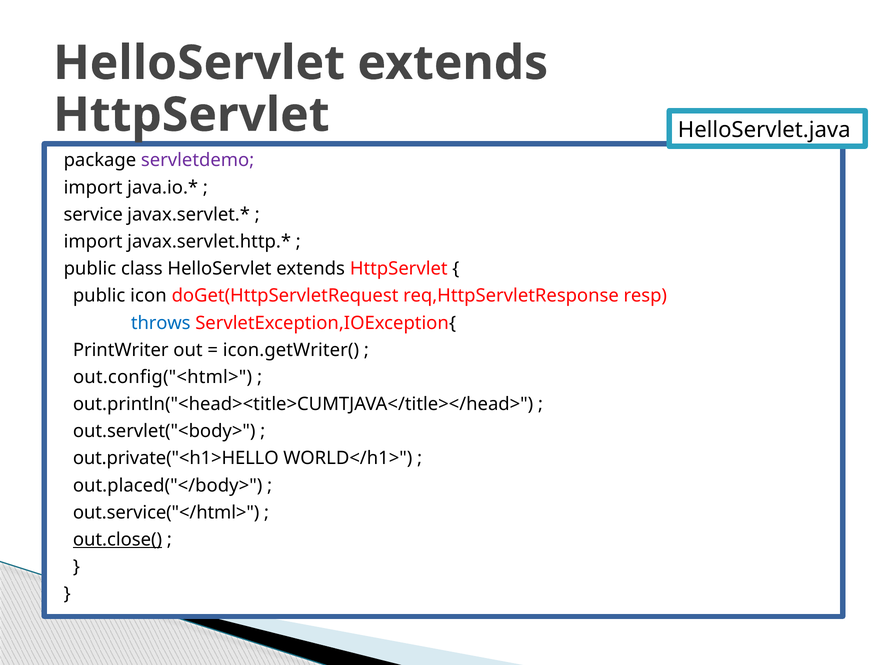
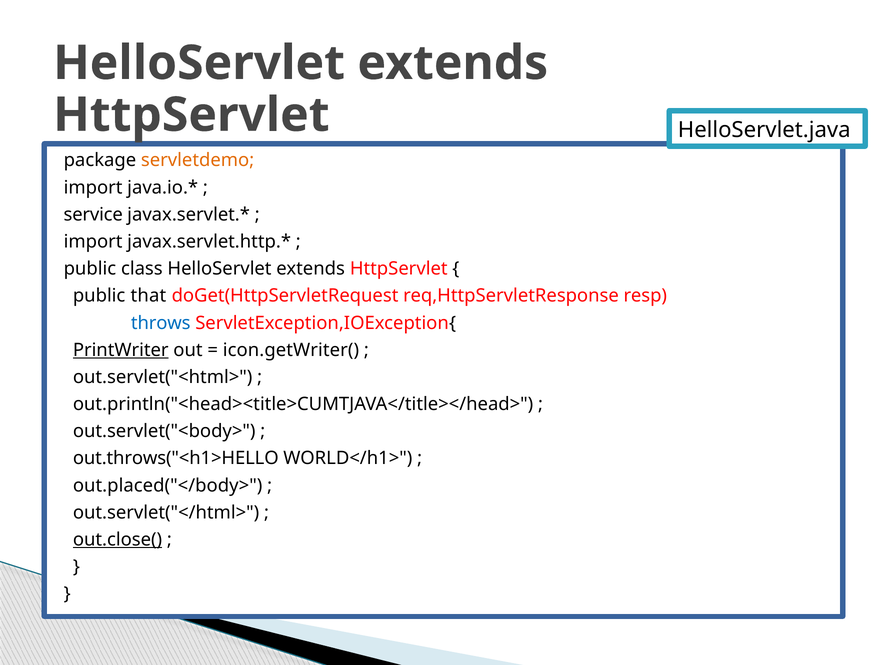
servletdemo colour: purple -> orange (198, 160)
icon: icon -> that (148, 296)
PrintWriter underline: none -> present (121, 350)
out.config("<html>: out.config("<html> -> out.servlet("<html> (163, 377)
out.private("<h1>HELLO: out.private("<h1>HELLO -> out.throws("<h1>HELLO (176, 459)
out.service("</html>: out.service("</html> -> out.servlet("</html> (166, 513)
